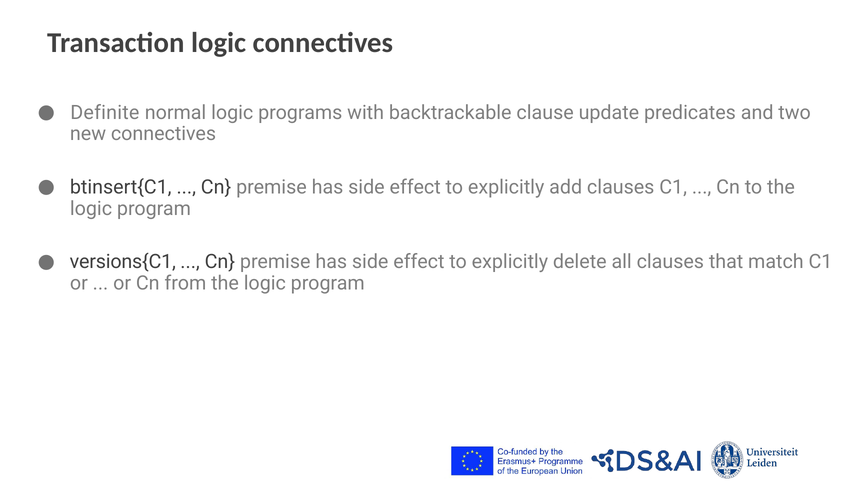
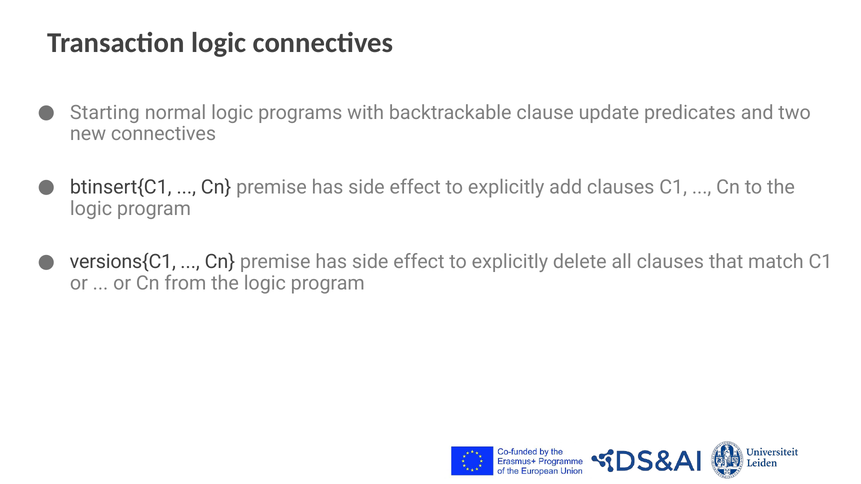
Definite: Definite -> Starting (105, 113)
